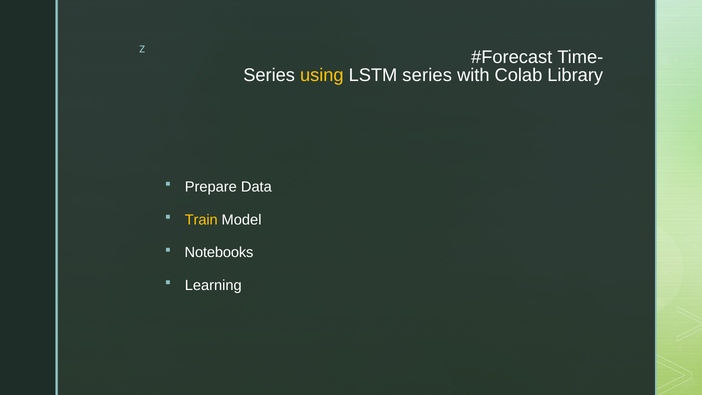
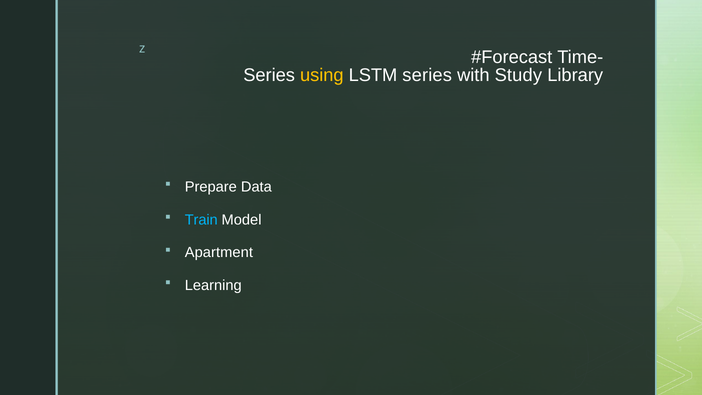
Colab: Colab -> Study (518, 75)
Train colour: yellow -> light blue (201, 220)
Notebooks: Notebooks -> Apartment (219, 252)
